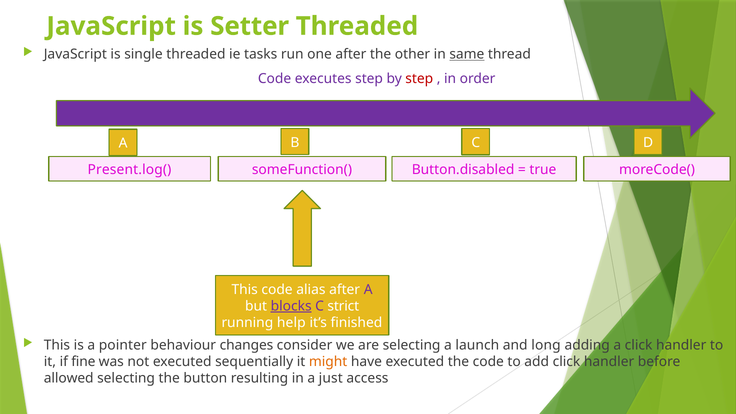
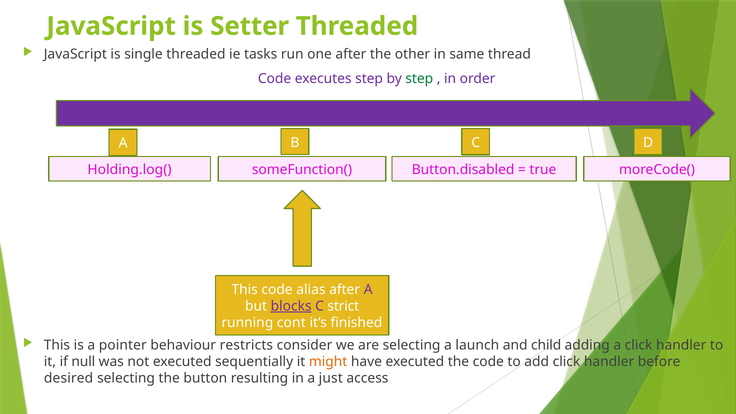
same underline: present -> none (467, 54)
step colour: red -> green (419, 79)
Present.log(: Present.log( -> Holding.log( (130, 170)
help: help -> cont (291, 323)
changes: changes -> restricts (246, 345)
long: long -> child (546, 345)
fine: fine -> null (83, 362)
allowed: allowed -> desired (69, 378)
